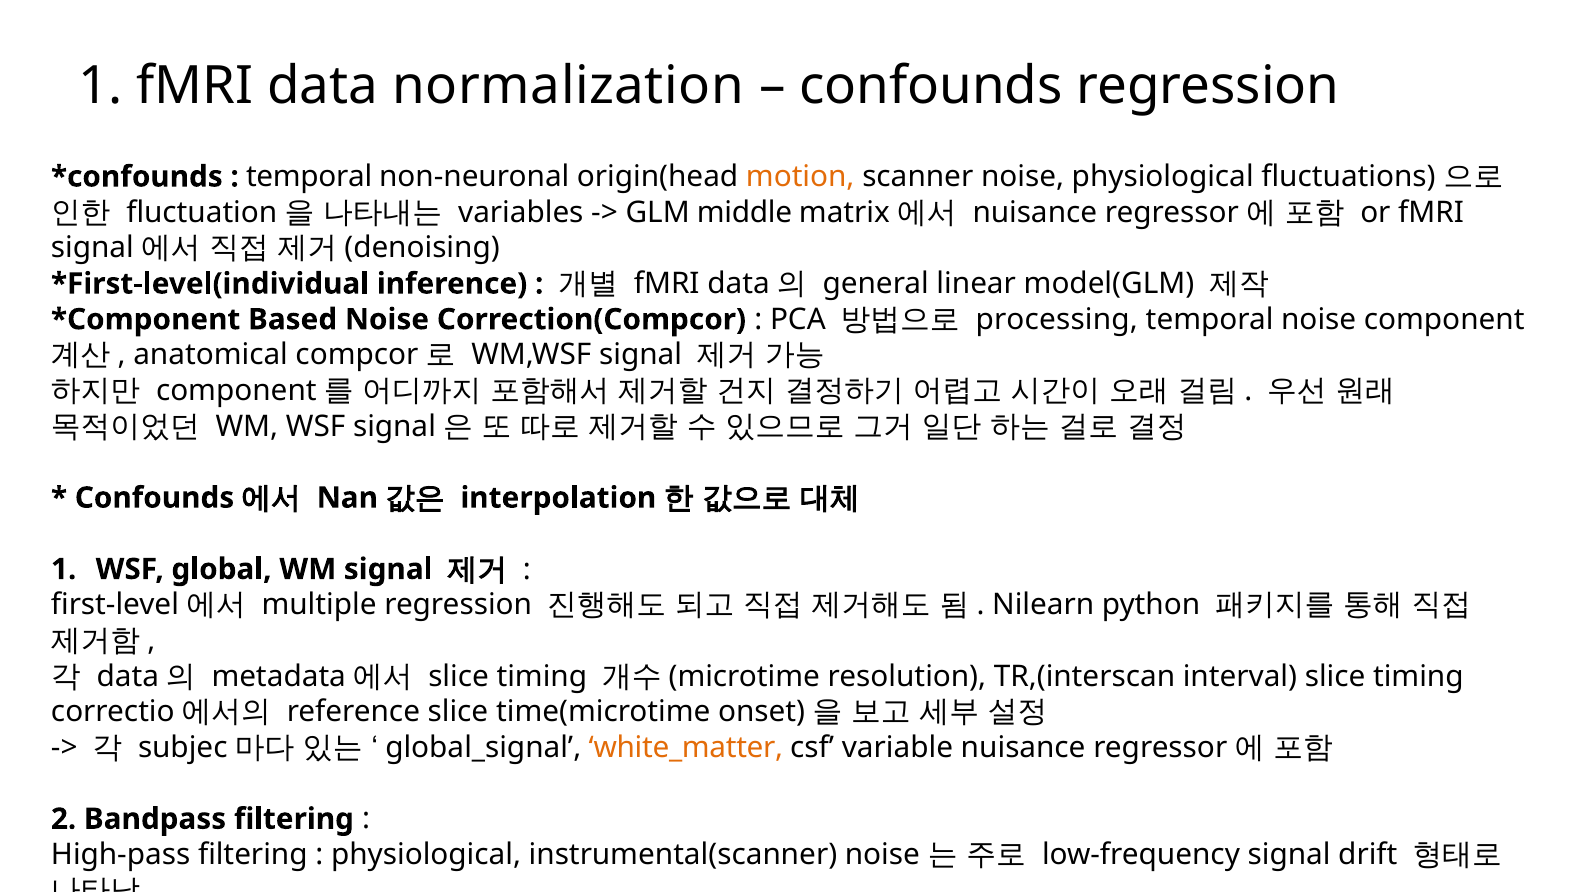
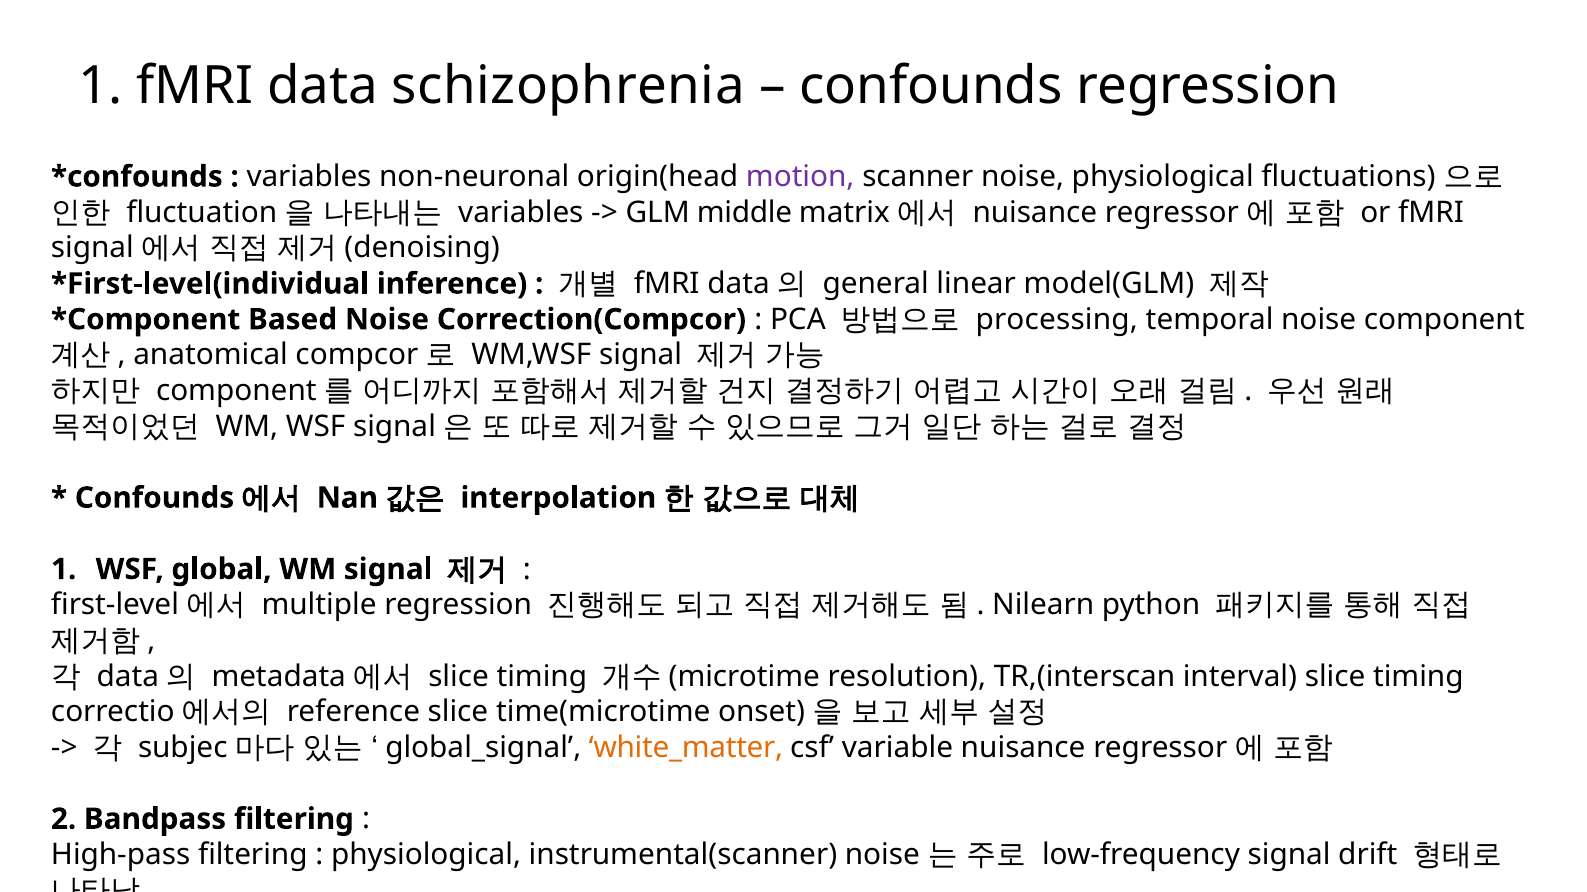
normalization: normalization -> schizophrenia (568, 86)
temporal: temporal -> variables (309, 177)
motion colour: orange -> purple (800, 177)
